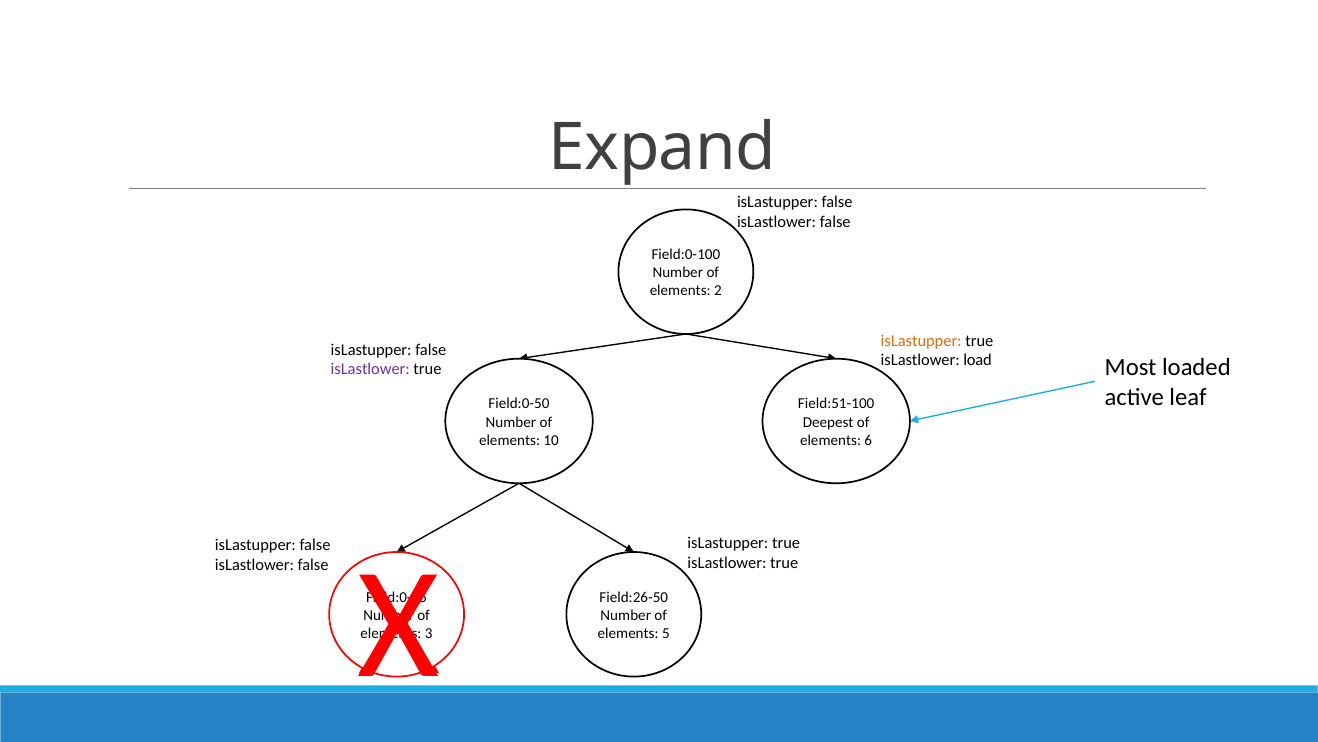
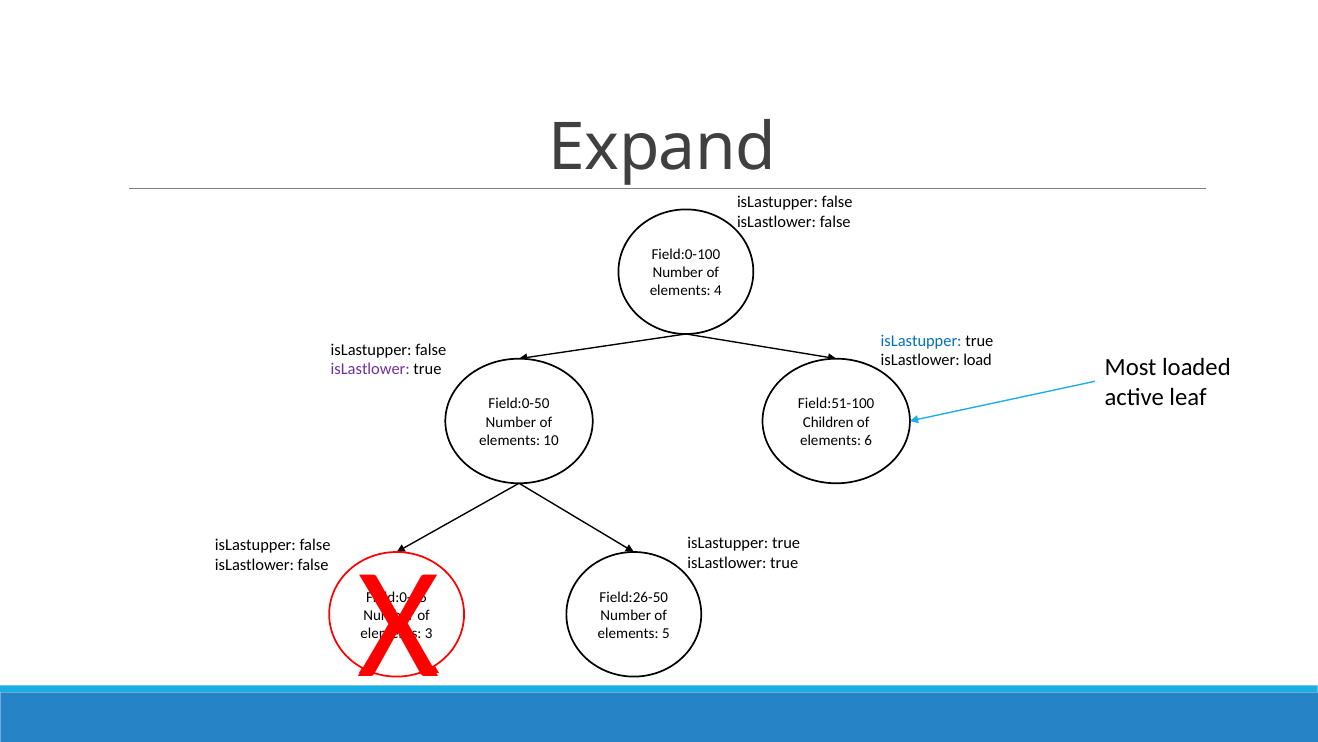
2: 2 -> 4 (718, 291)
isLastupper colour: orange -> blue (921, 340)
Deepest: Deepest -> Children (828, 422)
